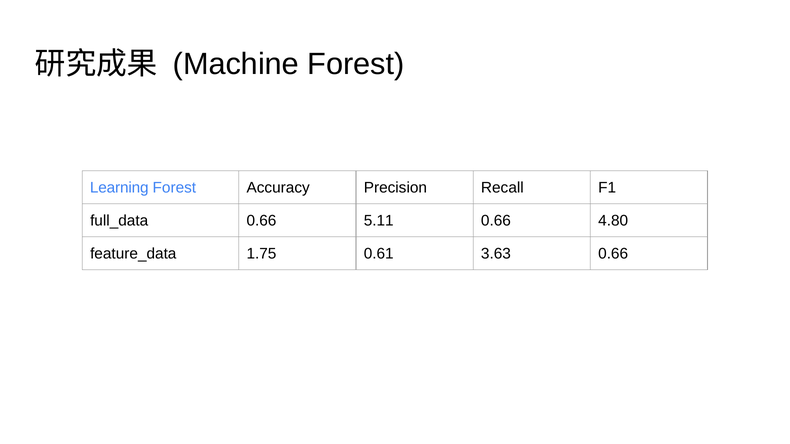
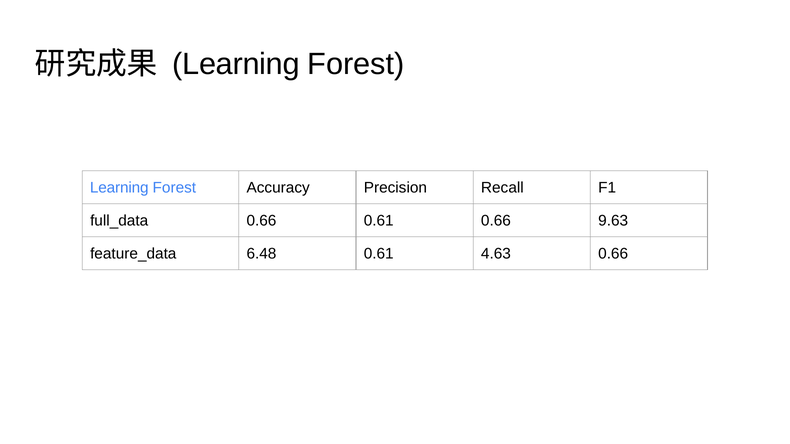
Machine: Machine -> Learning (236, 64)
0.66 5.11: 5.11 -> 0.61 (379, 221)
4.80: 4.80 -> 9.63 (613, 221)
1.75: 1.75 -> 6.48 (261, 254)
3.63: 3.63 -> 4.63 (496, 254)
